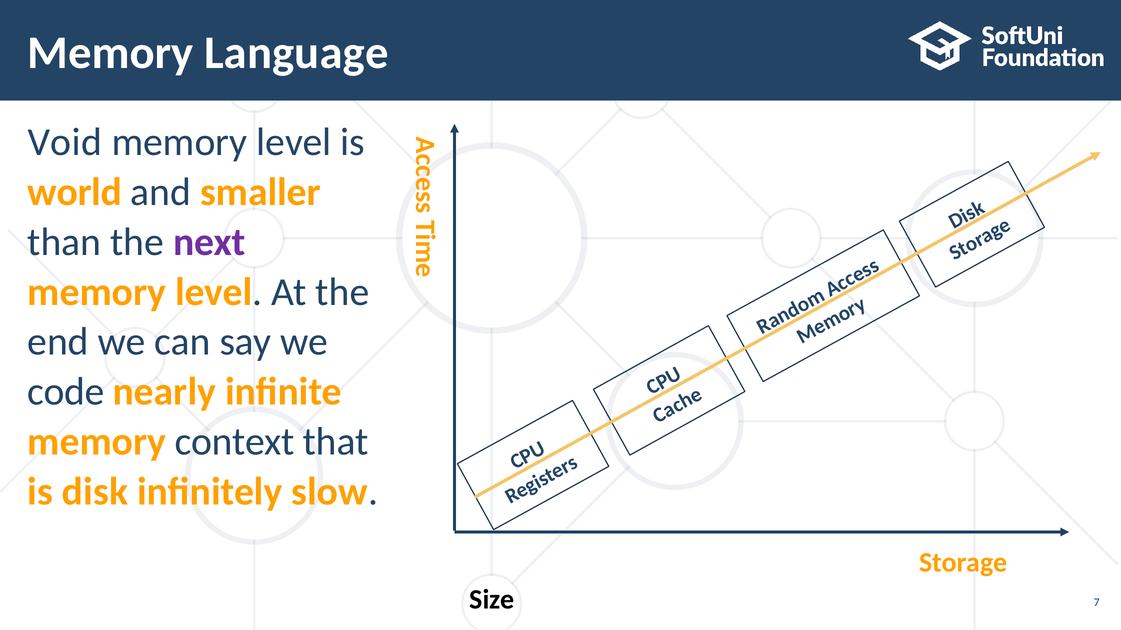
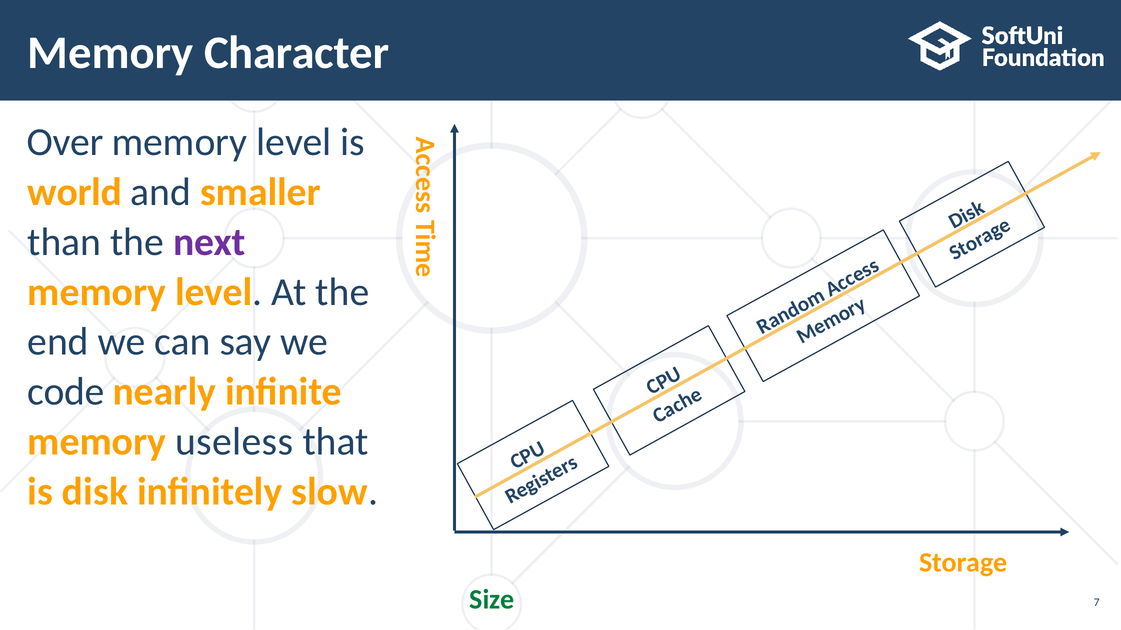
Language: Language -> Character (297, 53)
Void: Void -> Over (65, 142)
context: context -> useless (234, 442)
Size colour: black -> green (492, 600)
